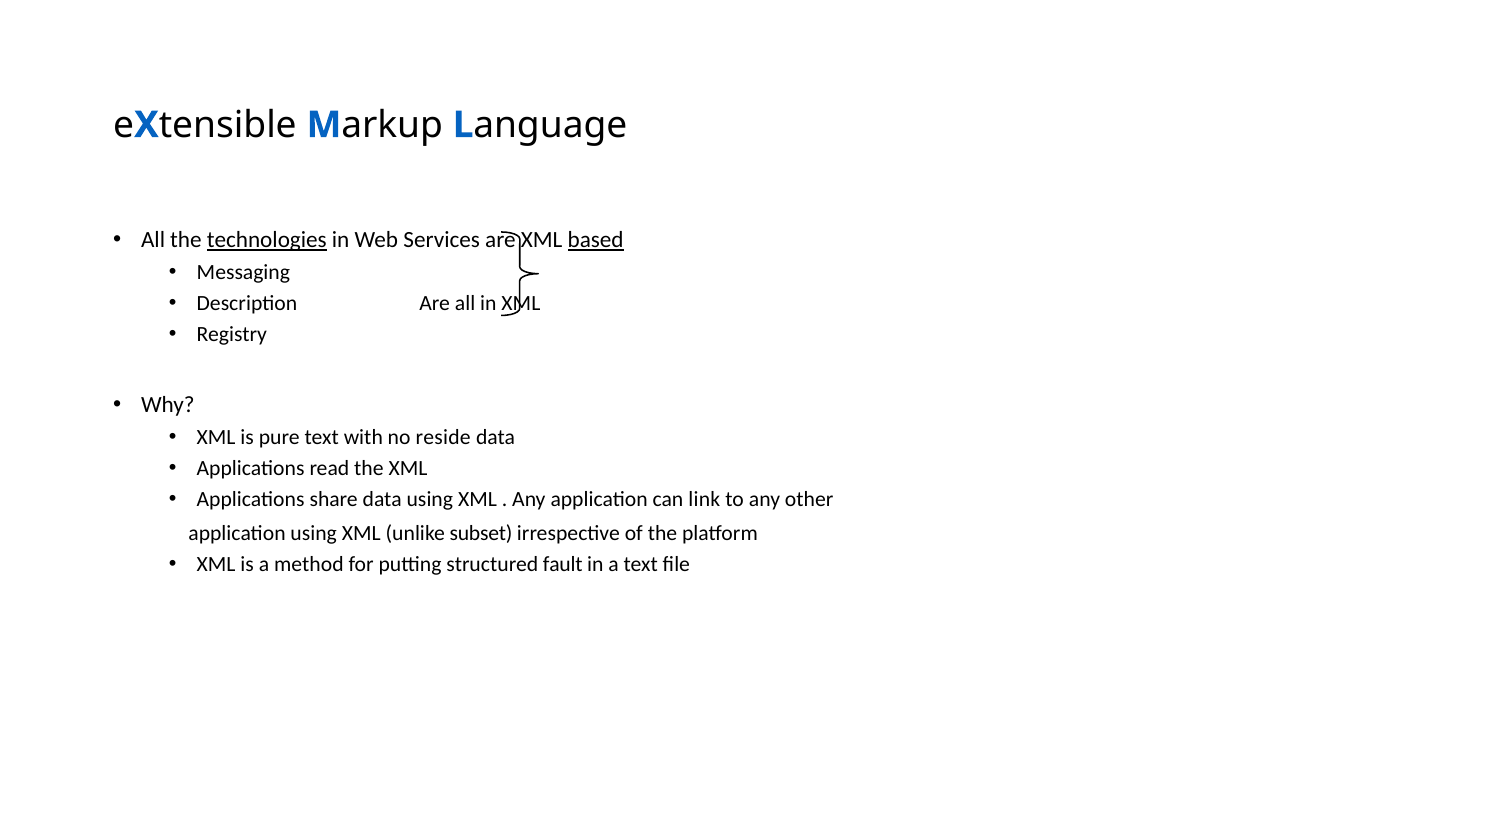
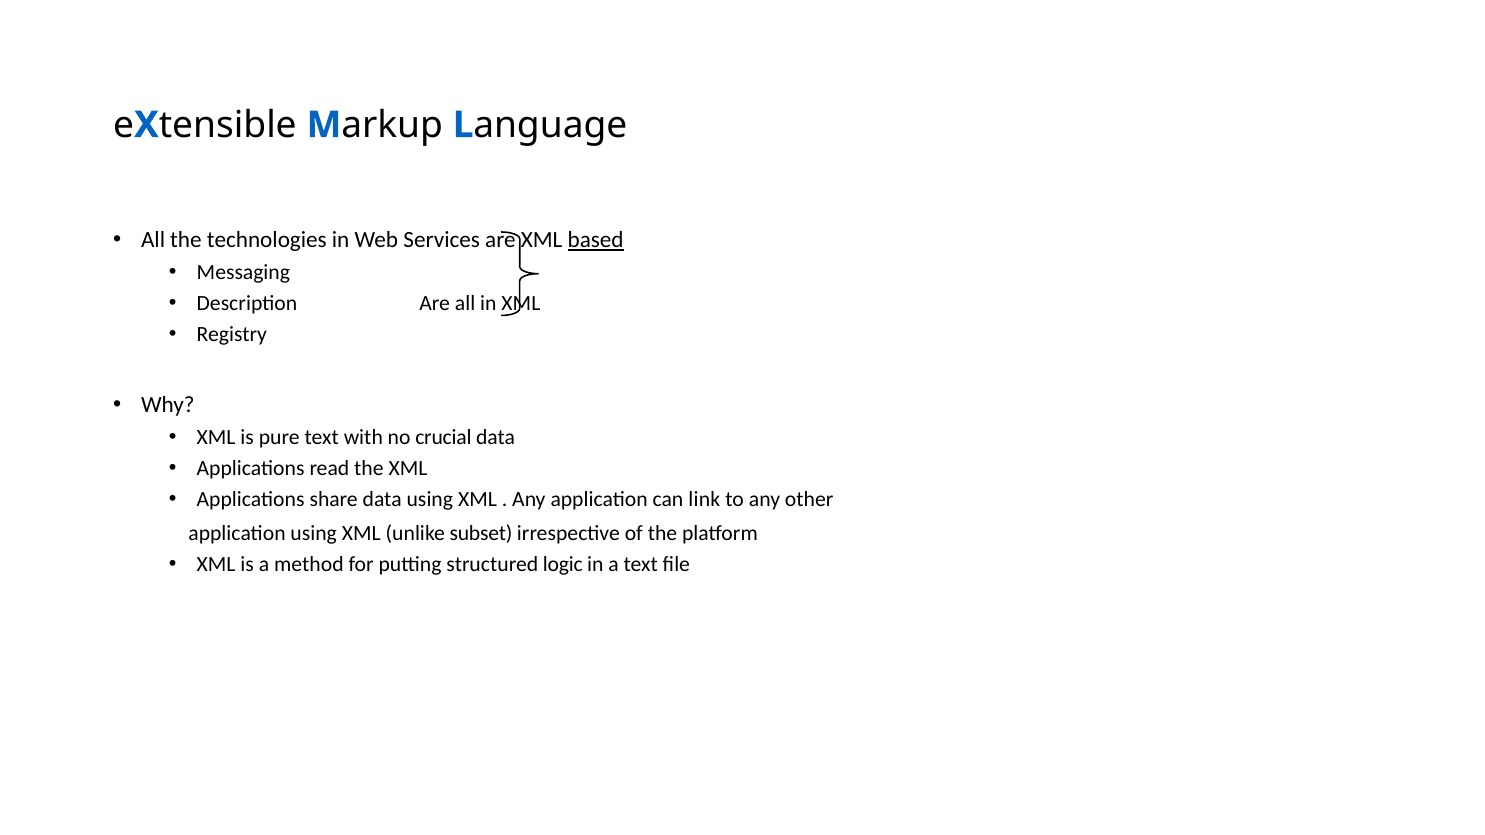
technologies underline: present -> none (267, 240)
reside: reside -> crucial (443, 437)
fault: fault -> logic (563, 564)
